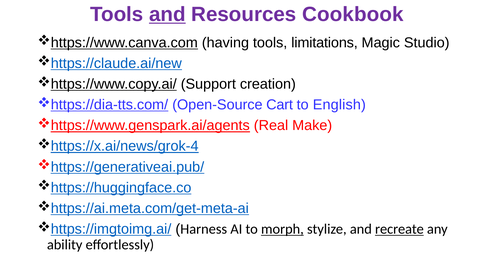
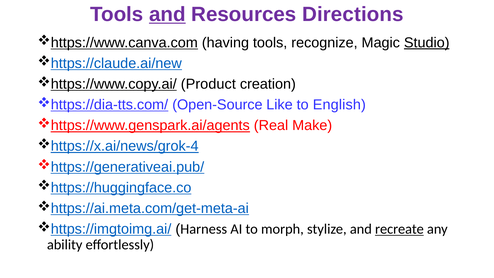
Cookbook: Cookbook -> Directions (353, 14)
limitations: limitations -> recognize (324, 43)
Studio underline: none -> present (427, 43)
Support: Support -> Product (208, 84)
Cart: Cart -> Like (279, 105)
morph underline: present -> none (282, 229)
